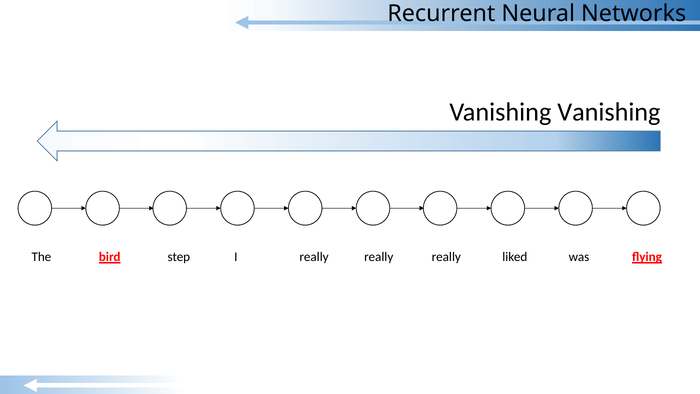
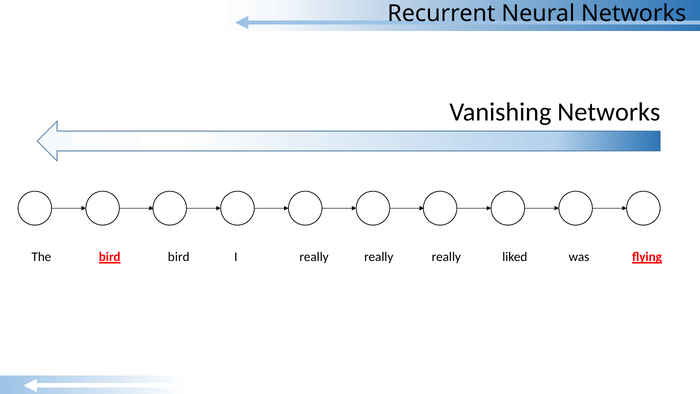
Vanishing Vanishing: Vanishing -> Networks (609, 112)
bird step: step -> bird (179, 257)
